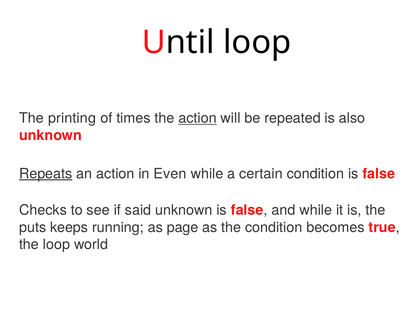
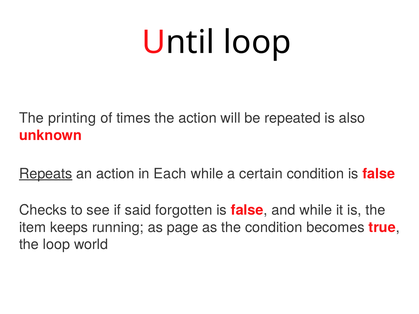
action underline: present -> none (198, 118)
Even: Even -> Each (170, 174)
said unknown: unknown -> forgotten (184, 210)
puts: puts -> item (33, 227)
